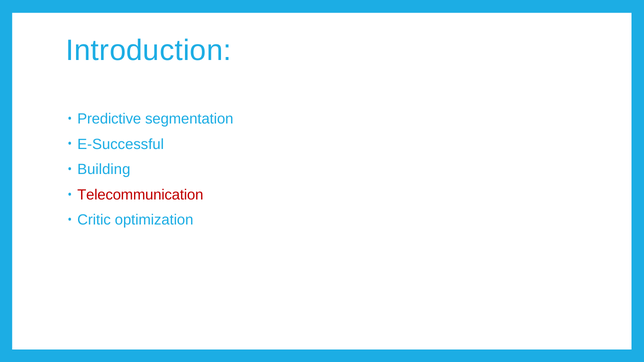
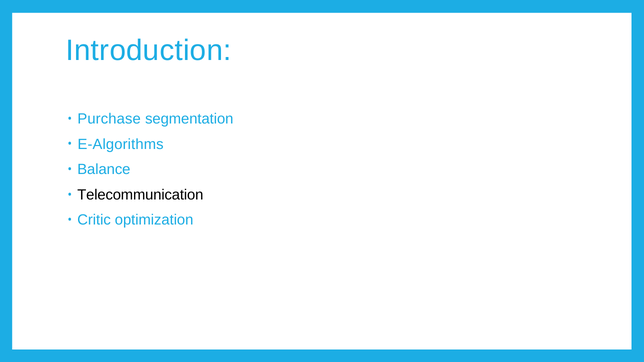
Predictive: Predictive -> Purchase (109, 119)
E-Successful: E-Successful -> E-Algorithms (121, 144)
Building: Building -> Balance (104, 170)
Telecommunication colour: red -> black (140, 195)
